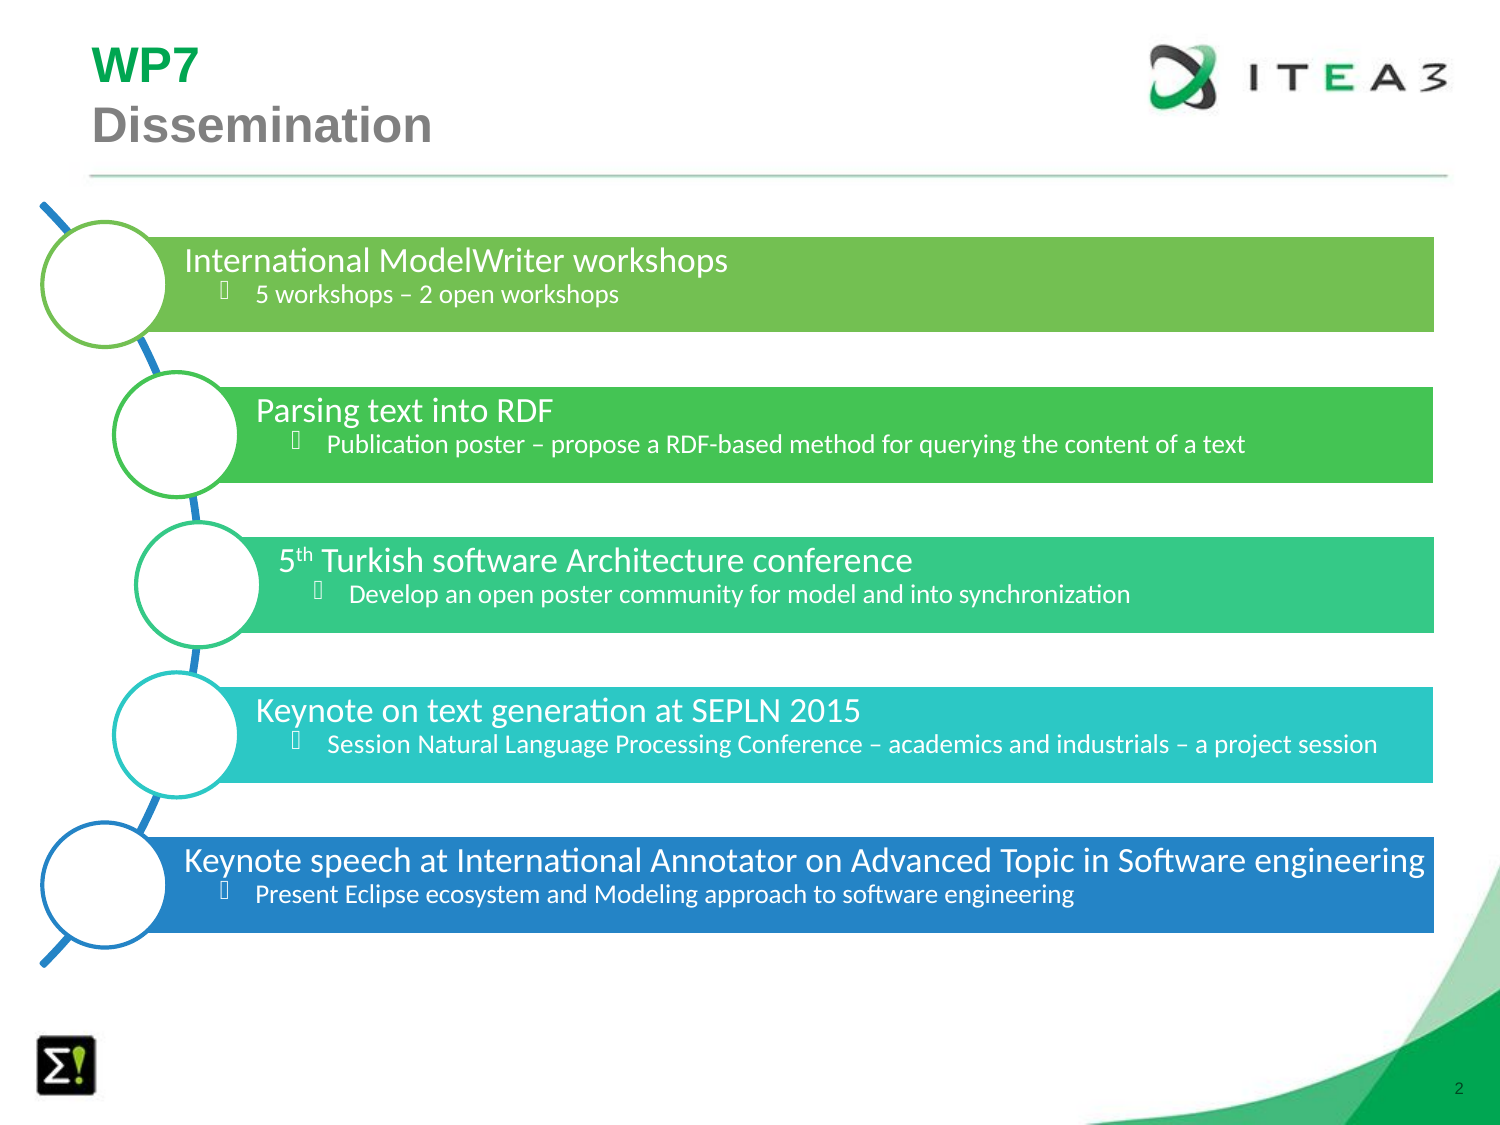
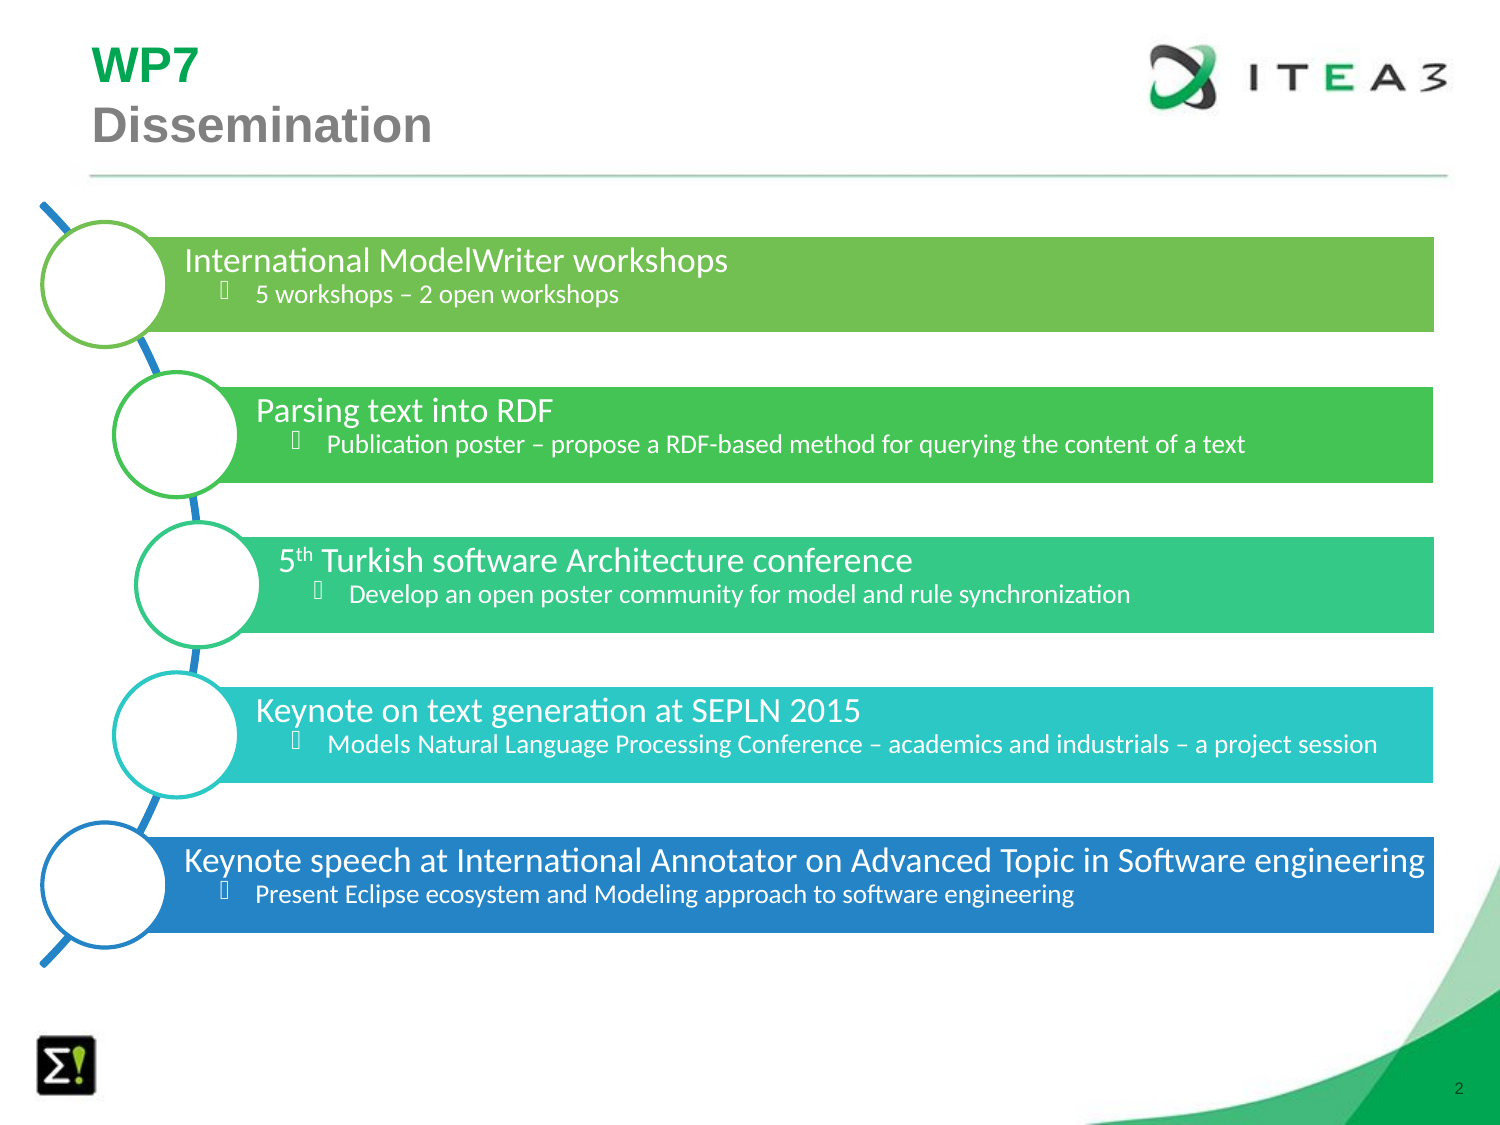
and into: into -> rule (932, 595)
Session: Session -> Models (369, 745)
